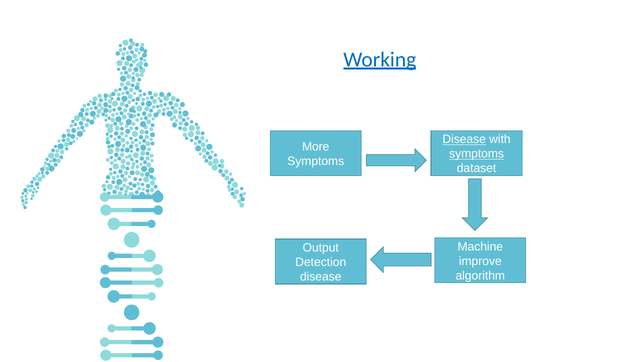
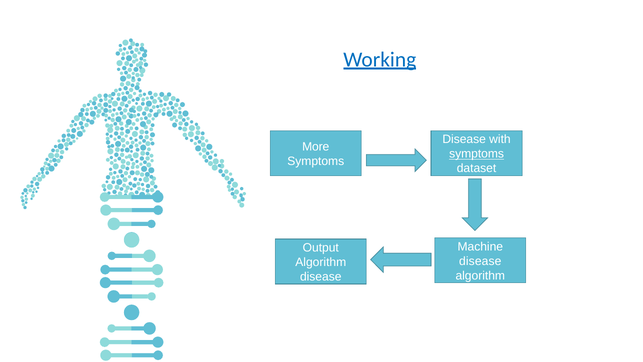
Disease underline: present -> none (464, 139)
improve: improve -> disease (480, 261)
Detection: Detection -> Algorithm (321, 262)
